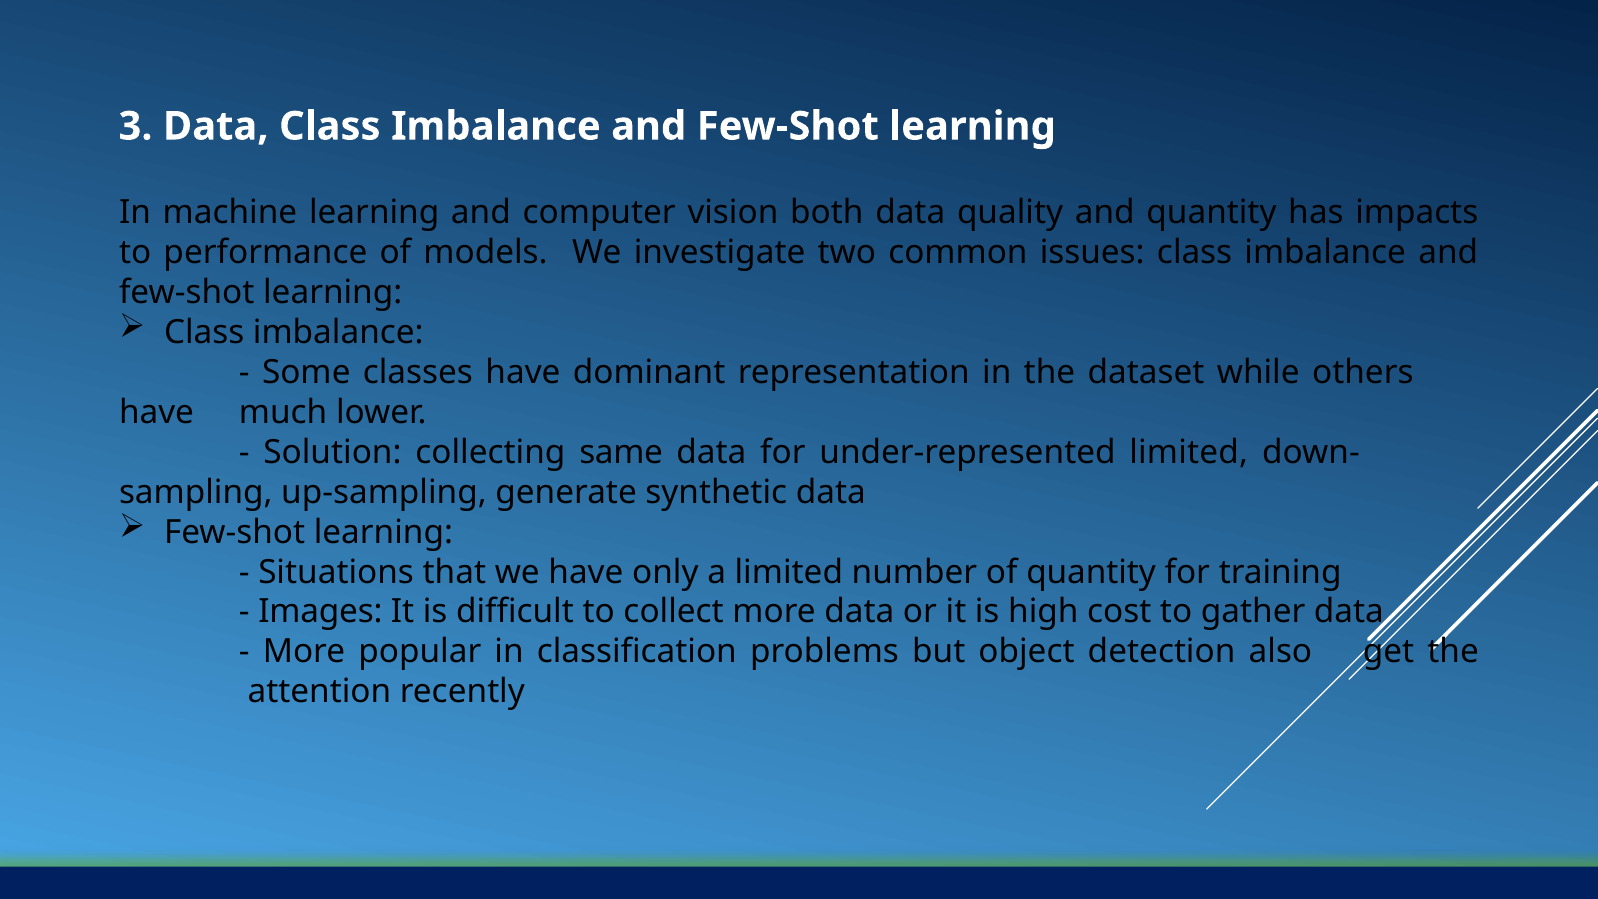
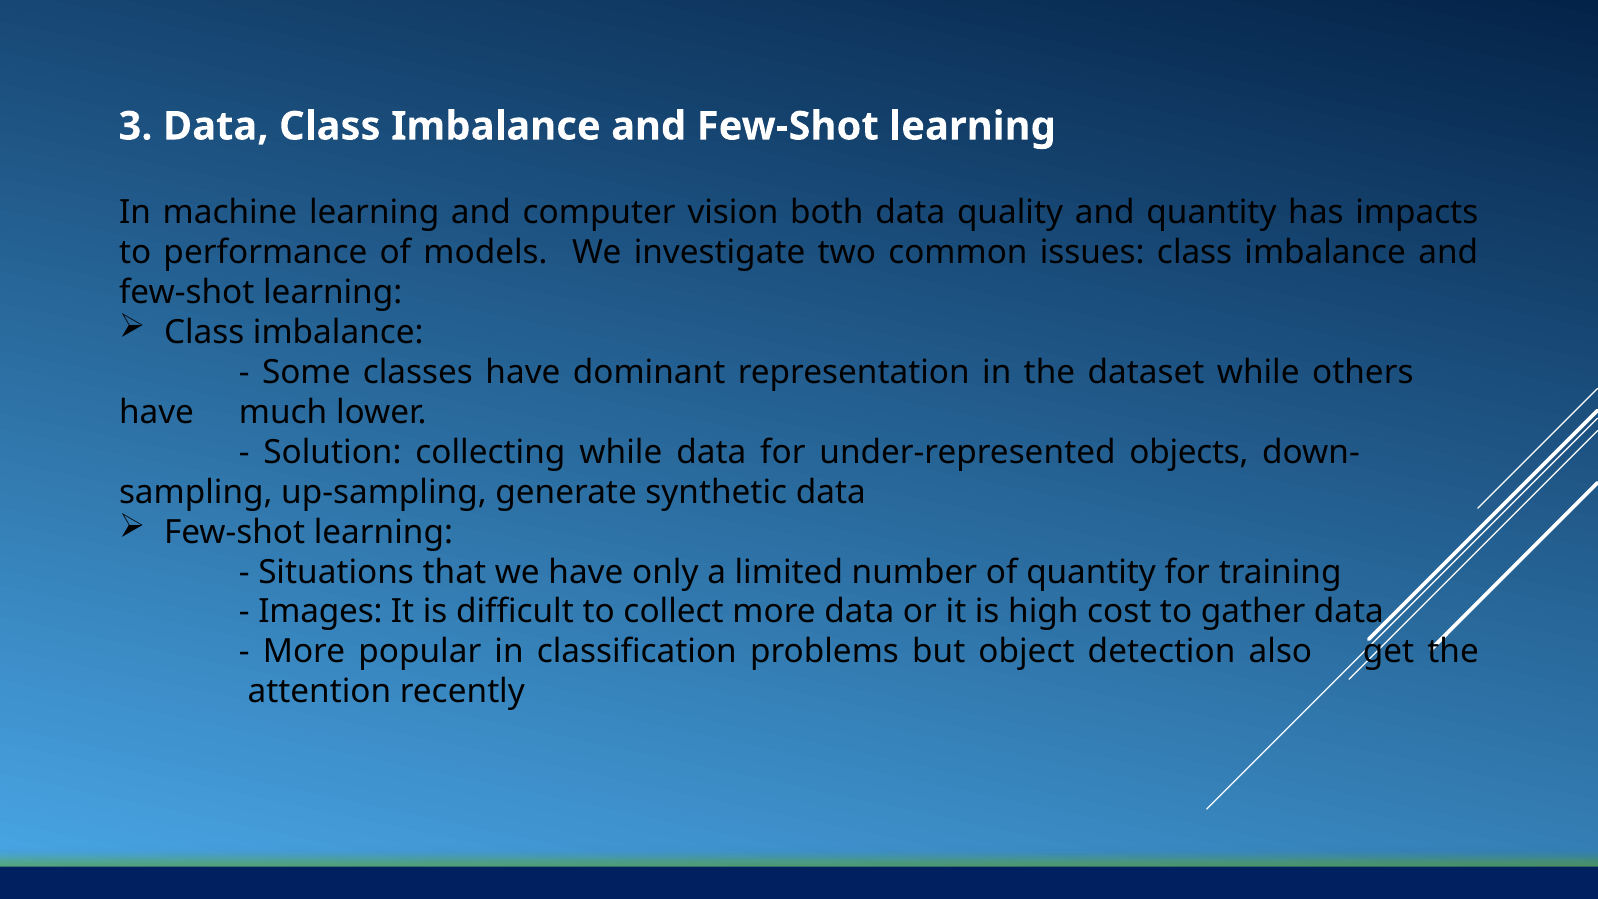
collecting same: same -> while (621, 452)
under-represented limited: limited -> objects (1189, 452)
